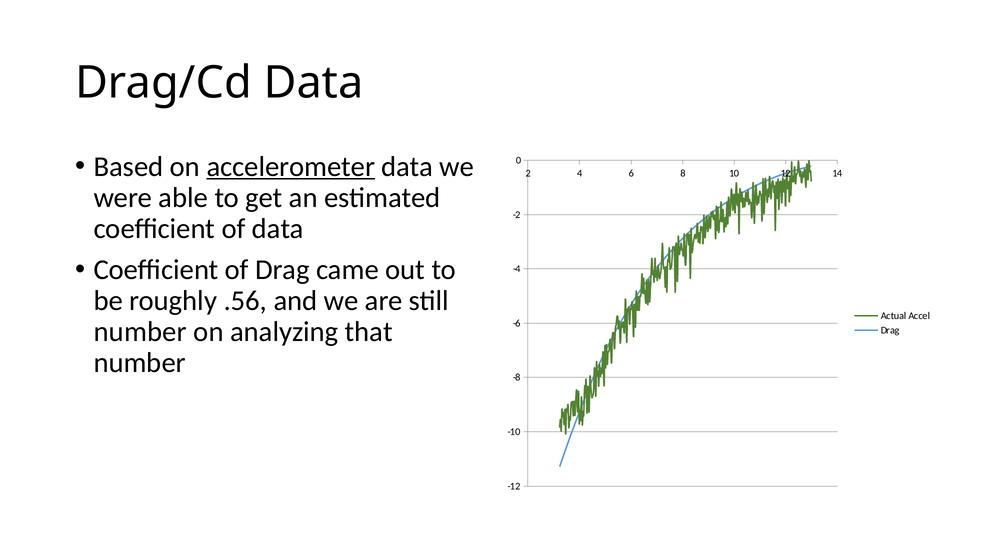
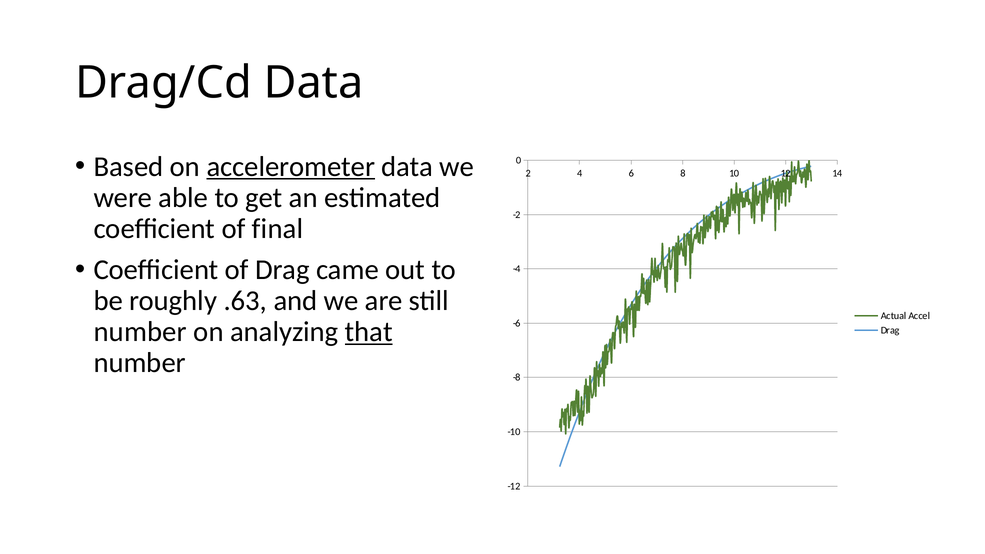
of data: data -> final (278, 229)
.56: .56 -> .63 (245, 301)
that underline: none -> present (369, 332)
